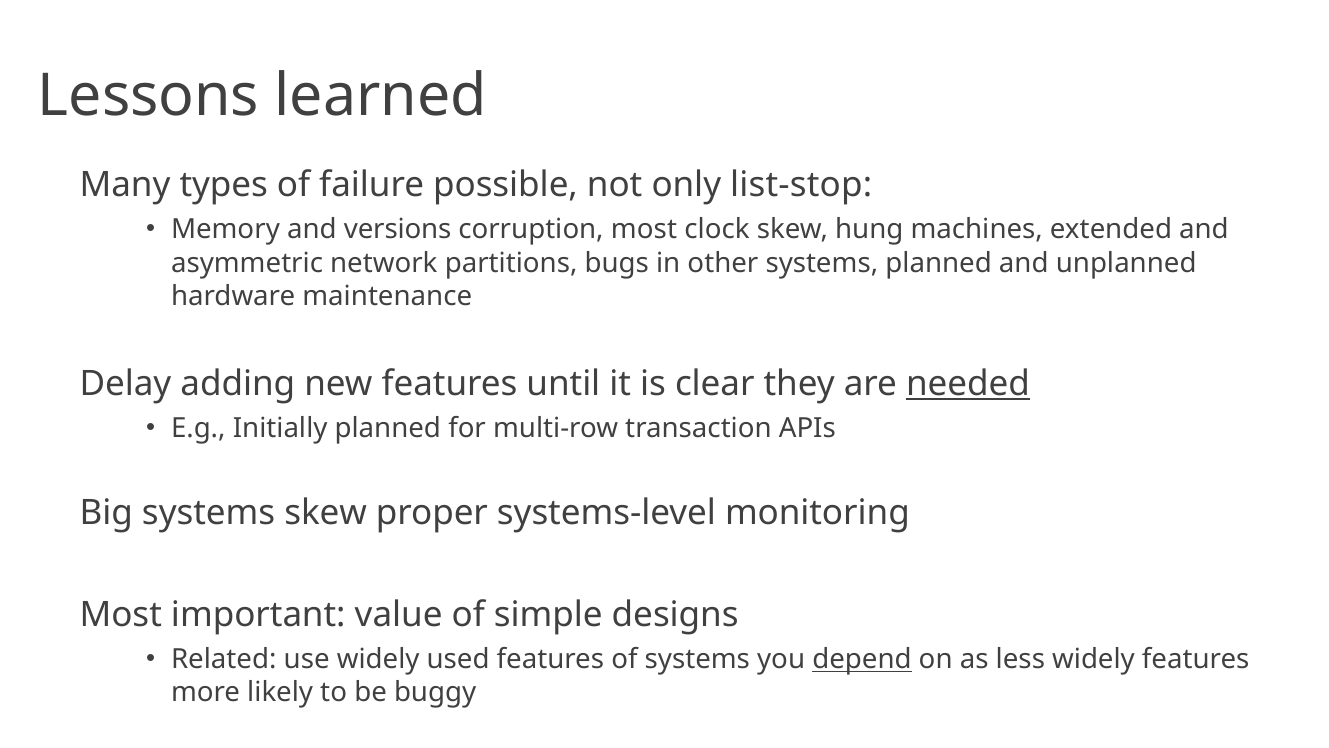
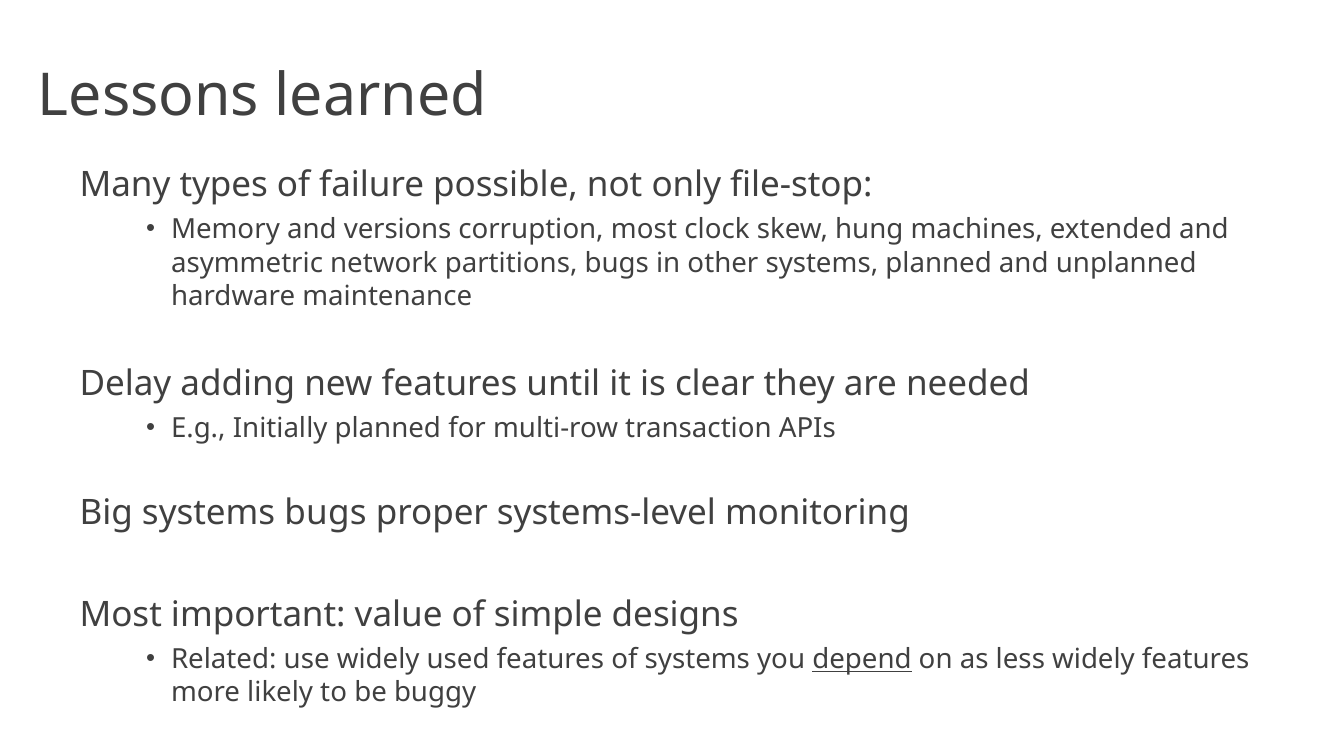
list-stop: list-stop -> file-stop (801, 185)
needed underline: present -> none (968, 384)
systems skew: skew -> bugs (325, 513)
